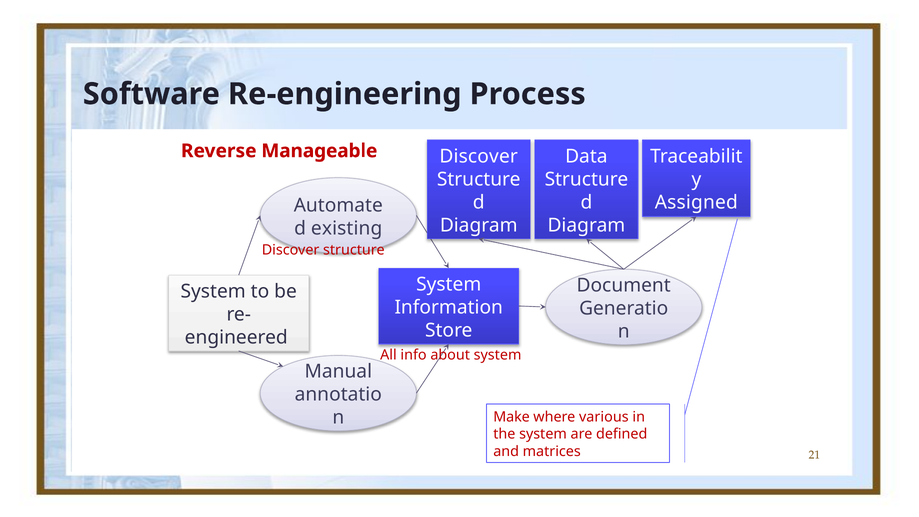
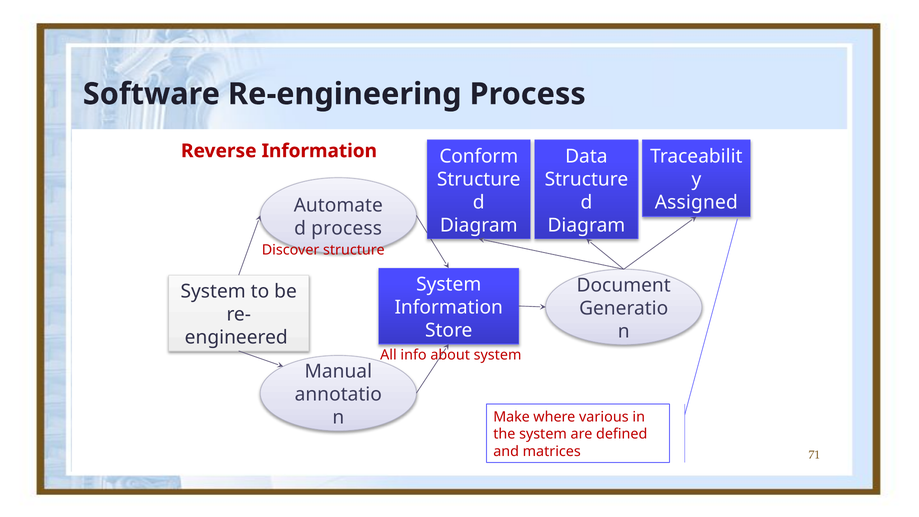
Reverse Manageable: Manageable -> Information (319, 151)
Discover: Discover -> Conform (479, 156)
existing: existing -> process (347, 228)
21: 21 -> 71 (814, 455)
